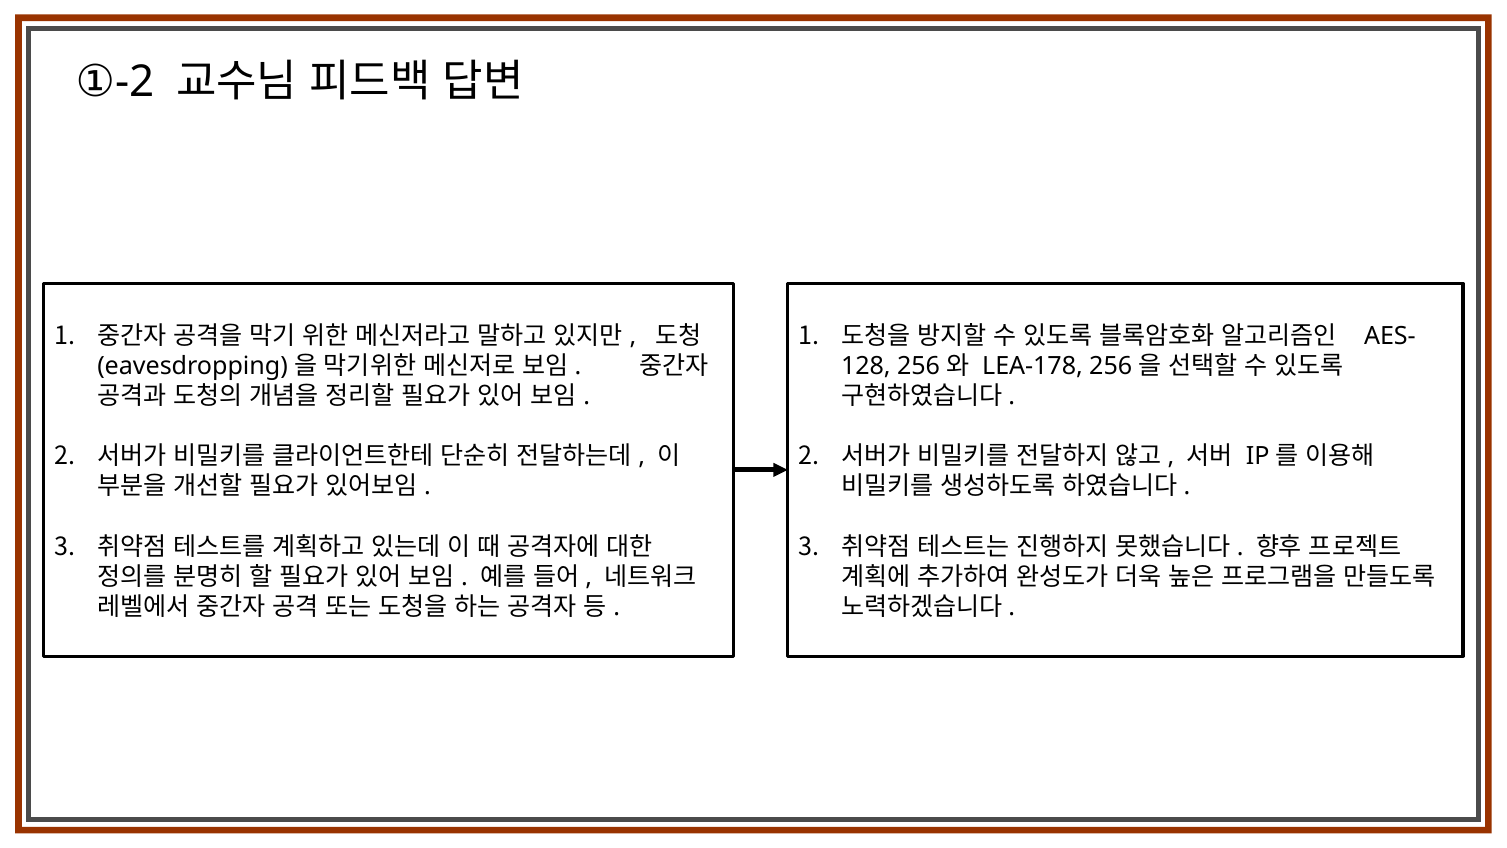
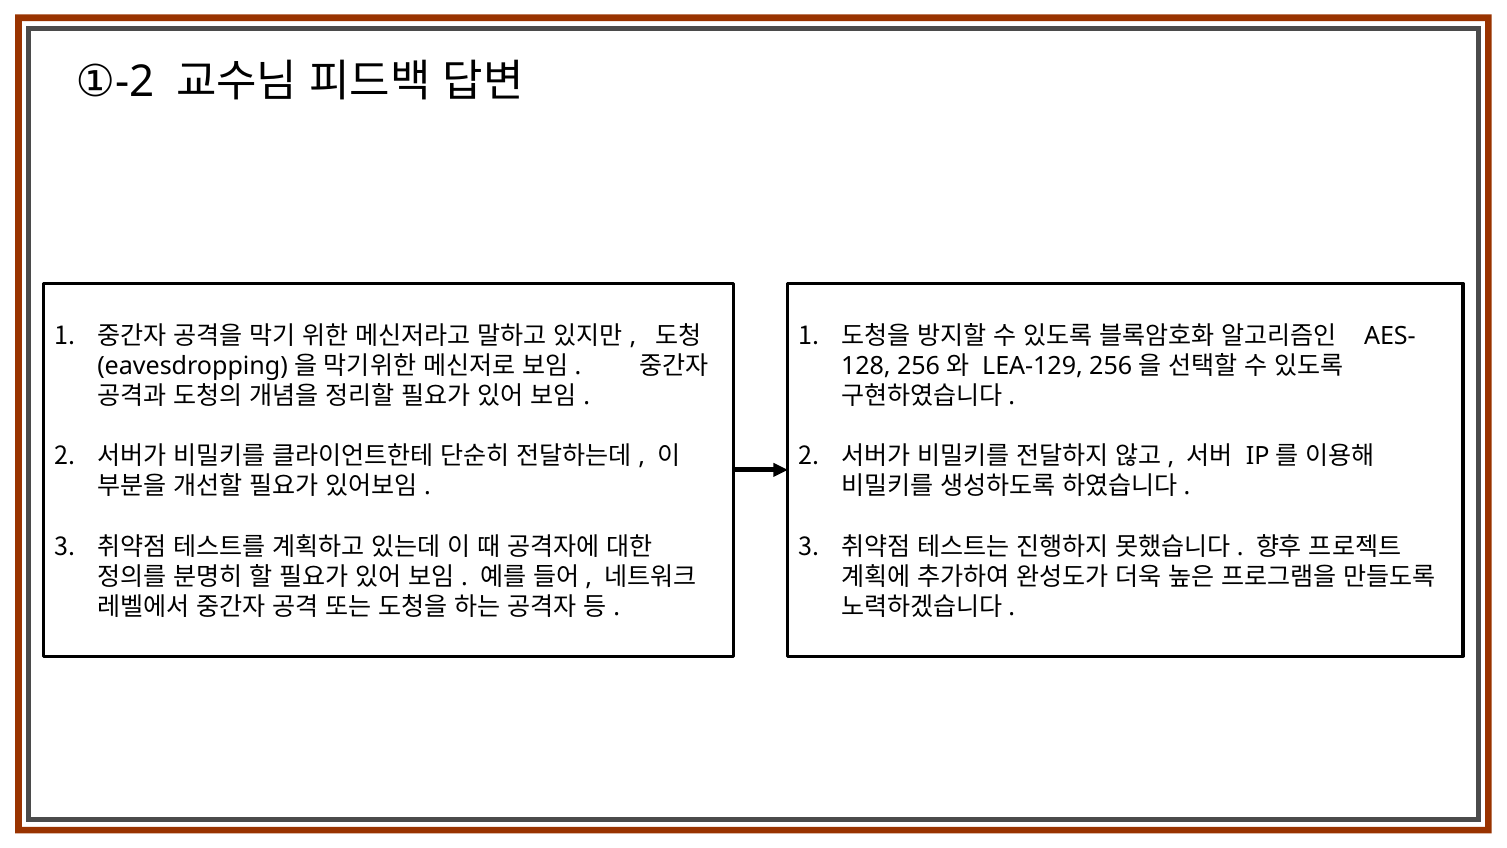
LEA-178: LEA-178 -> LEA-129 (1032, 366)
